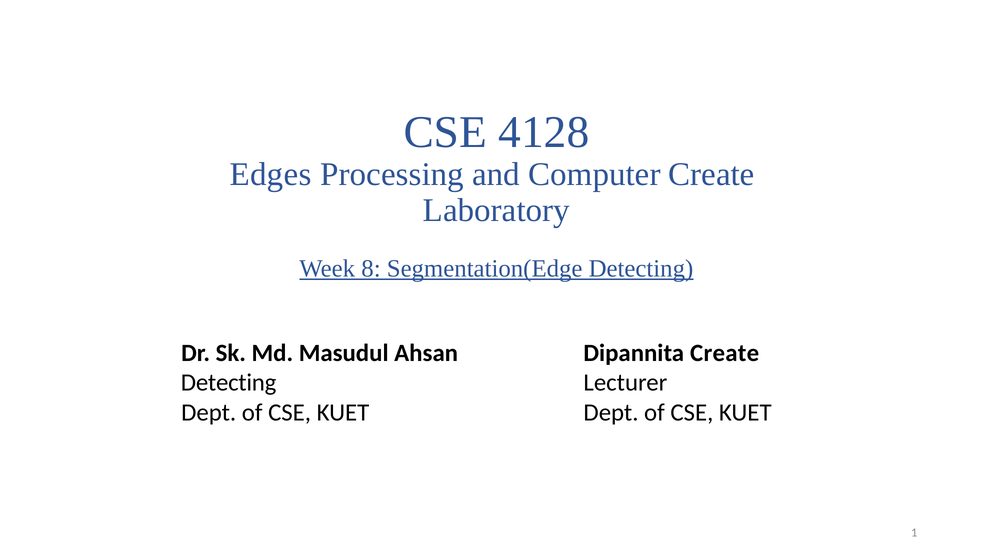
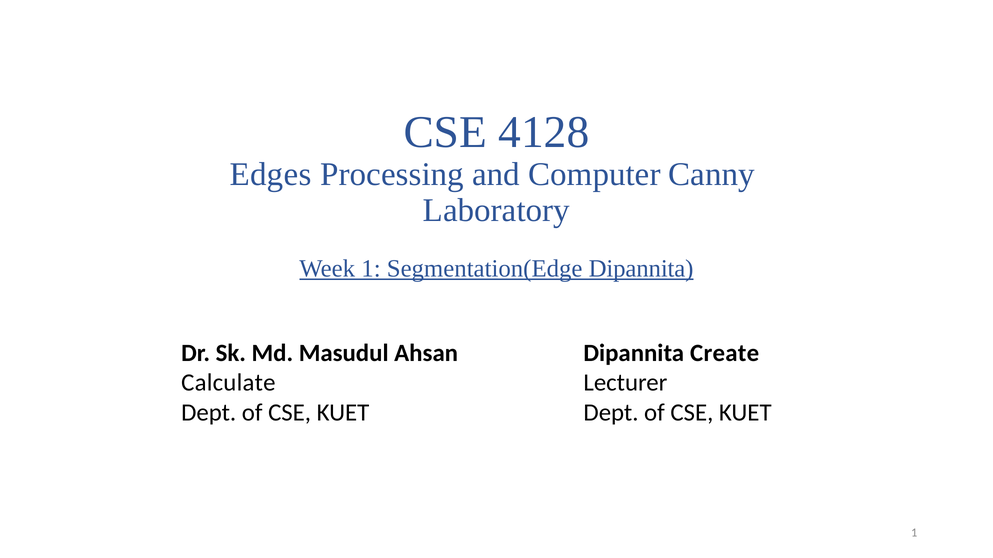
Computer Create: Create -> Canny (711, 175)
Week 8: 8 -> 1 (371, 269)
Segmentation(Edge Detecting: Detecting -> Dipannita (641, 269)
Detecting: Detecting -> Calculate (228, 383)
